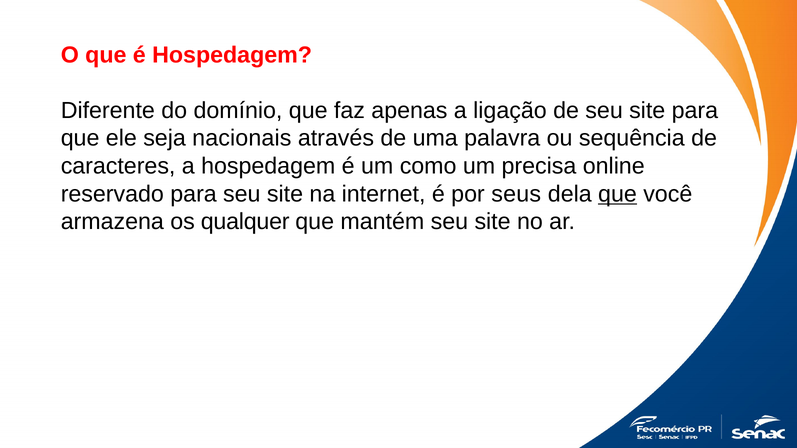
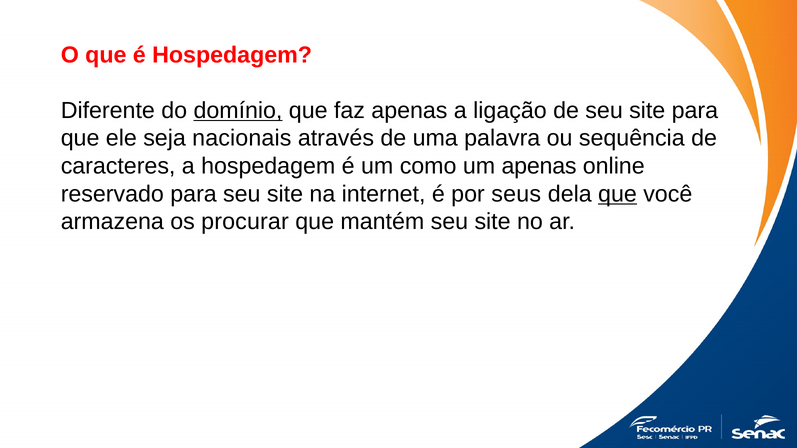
domínio underline: none -> present (238, 111)
um precisa: precisa -> apenas (539, 166)
qualquer: qualquer -> procurar (245, 222)
